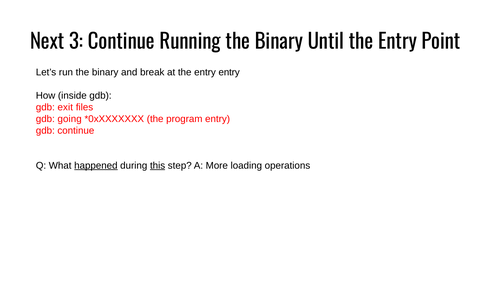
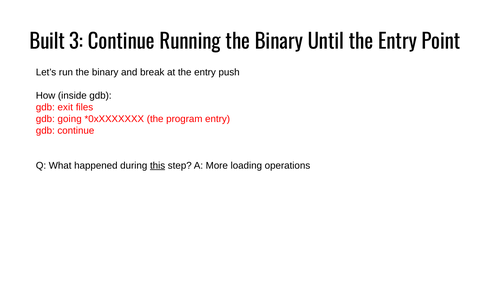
Next: Next -> Built (47, 42)
entry entry: entry -> push (229, 72)
happened underline: present -> none (96, 166)
